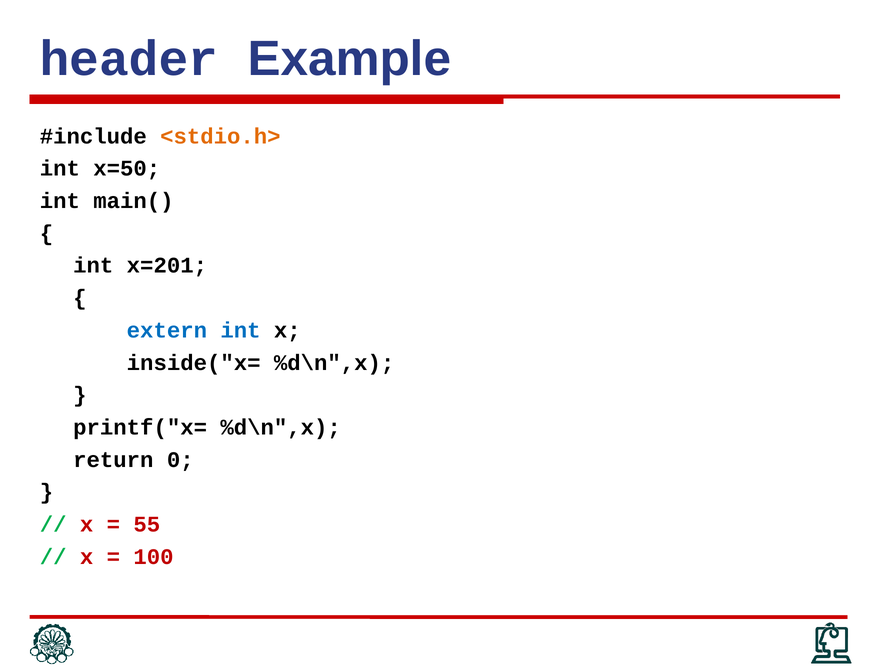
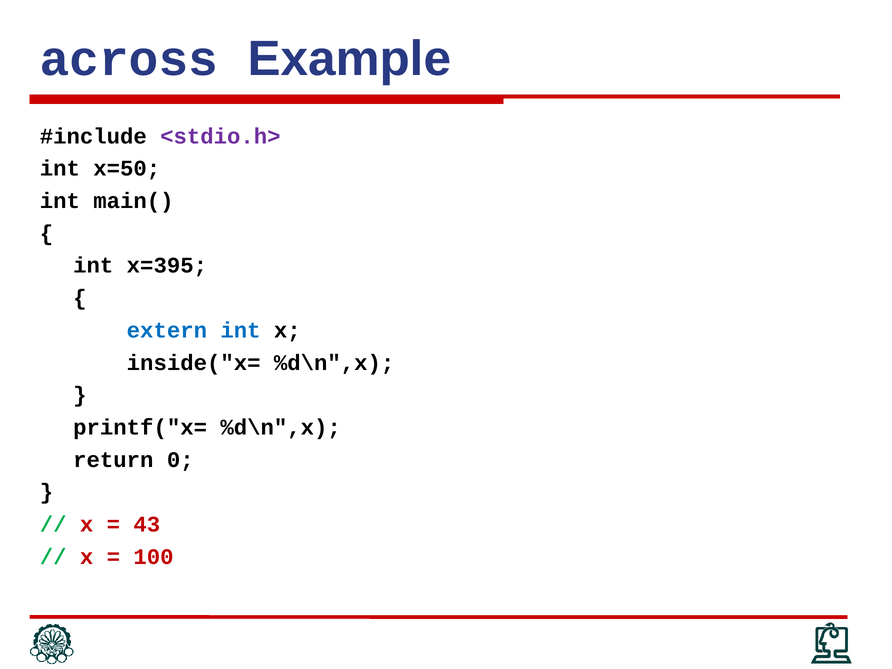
header: header -> across (129, 59)
<stdio.h> colour: orange -> purple (220, 136)
x=201: x=201 -> x=395 (167, 266)
55: 55 -> 43 (147, 524)
